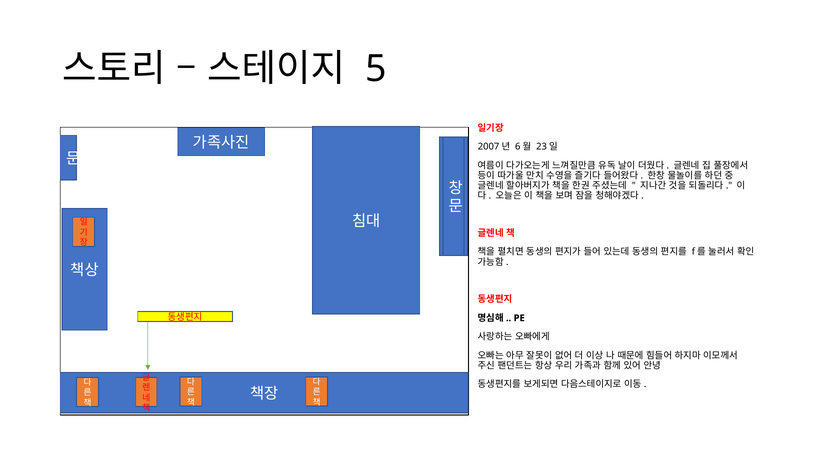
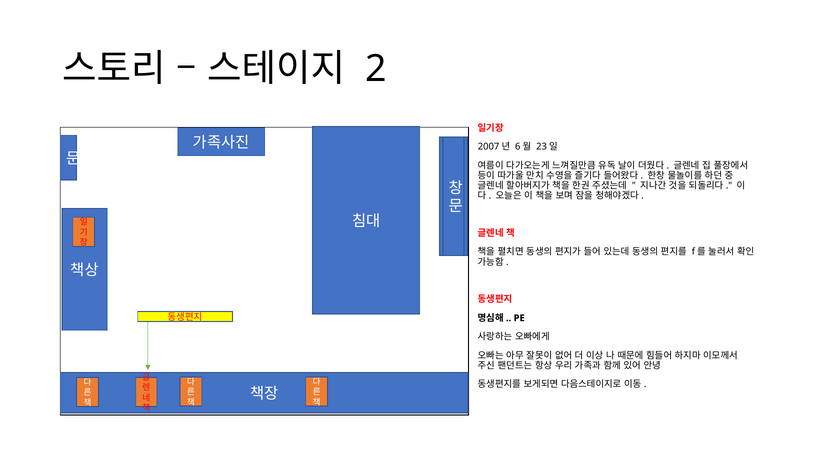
5: 5 -> 2 (376, 69)
